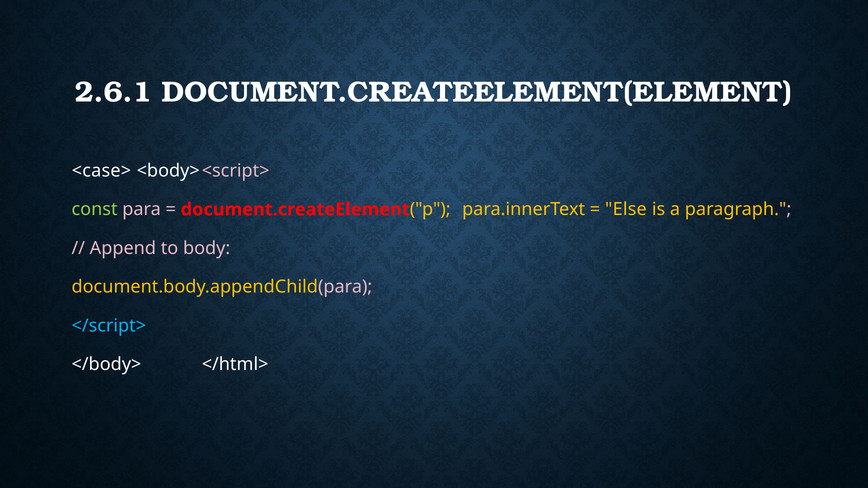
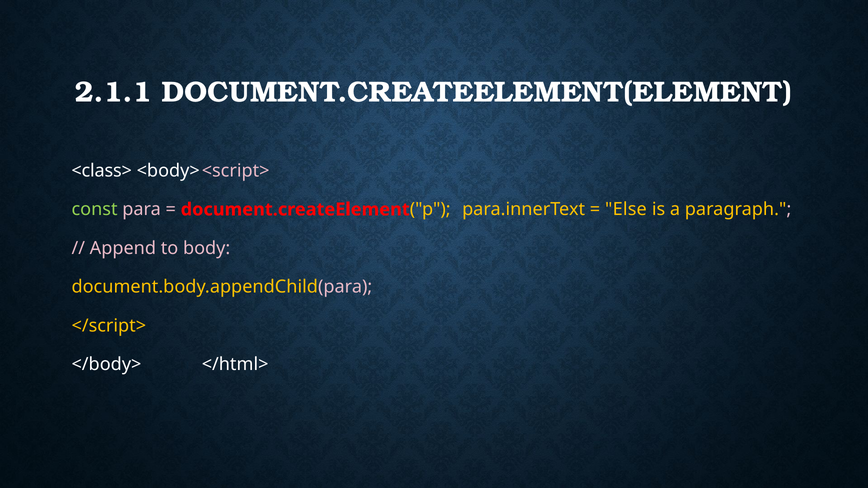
2.6.1: 2.6.1 -> 2.1.1 (113, 92)
<case>: <case> -> <class> (102, 171)
</script> colour: light blue -> yellow (109, 326)
